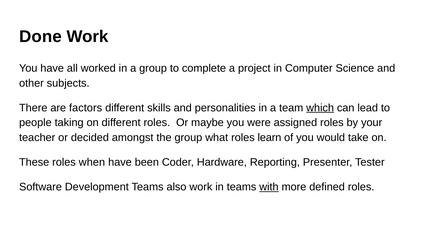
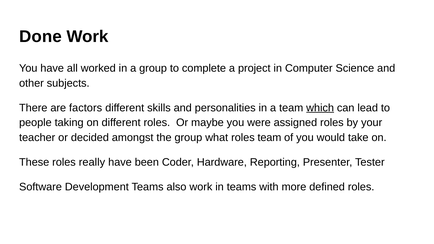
roles learn: learn -> team (269, 138)
when: when -> really (92, 162)
with underline: present -> none (269, 187)
